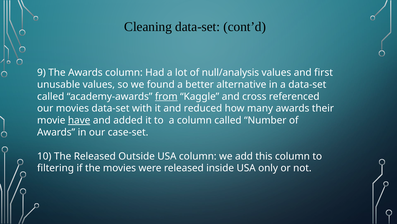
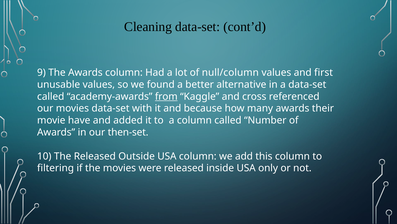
null/analysis: null/analysis -> null/column (230, 72)
reduced: reduced -> because (203, 108)
have underline: present -> none (79, 120)
case-set: case-set -> then-set (128, 132)
